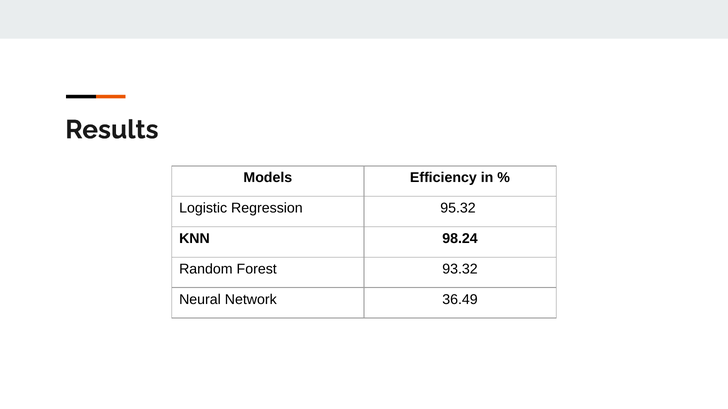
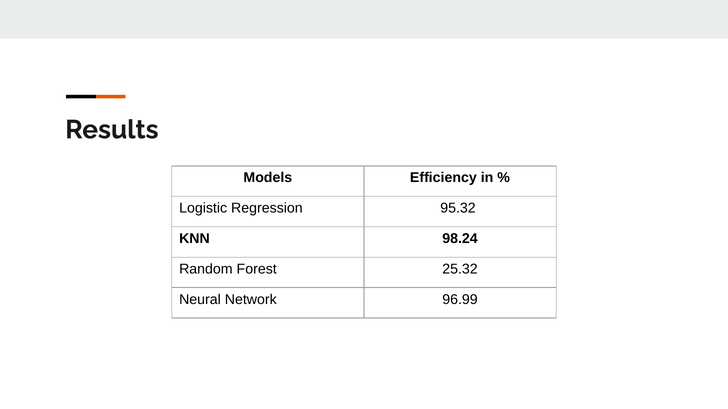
93.32: 93.32 -> 25.32 (460, 269)
36.49: 36.49 -> 96.99 (460, 300)
